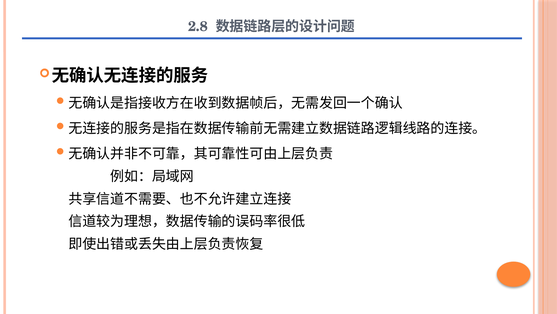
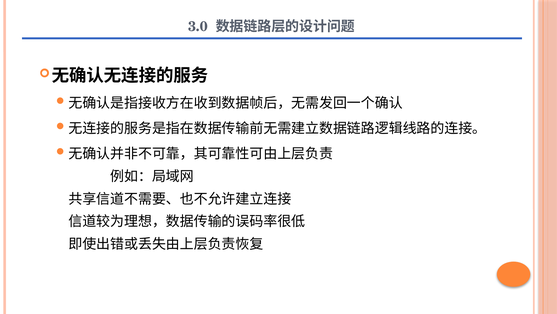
2.8: 2.8 -> 3.0 (198, 26)
